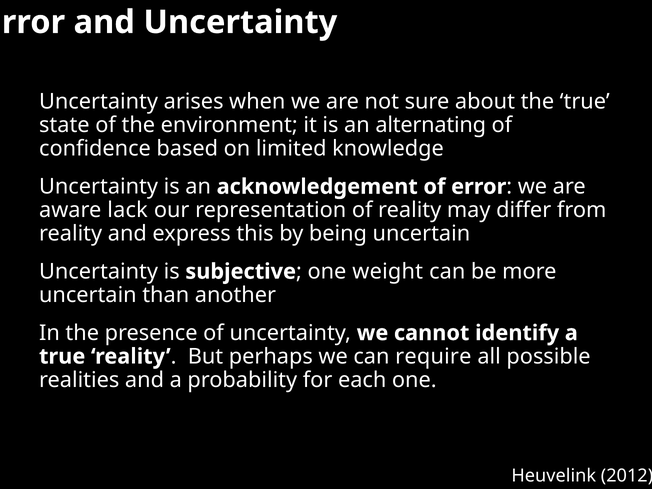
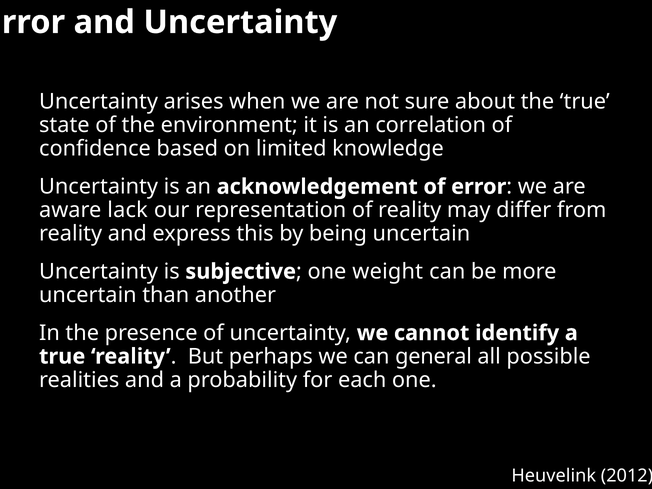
alternating: alternating -> correlation (431, 125)
require: require -> general (434, 356)
